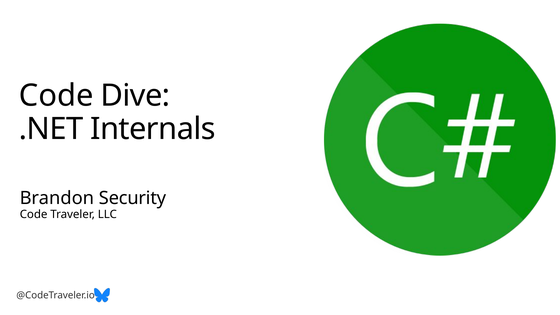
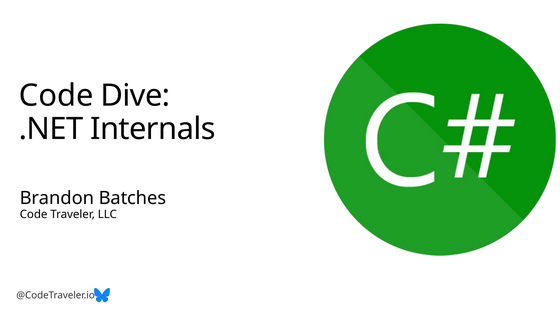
Security: Security -> Batches (132, 198)
